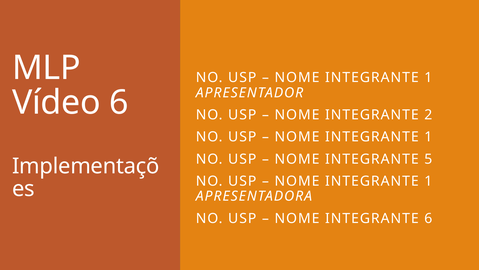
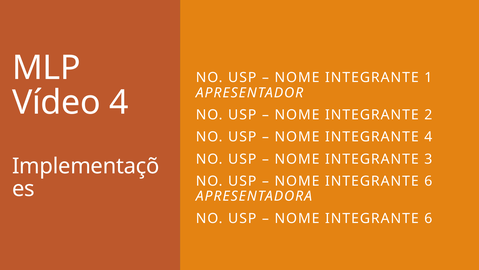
Vídeo 6: 6 -> 4 (119, 102)
1: 1 -> 4 (428, 137)
5: 5 -> 3 (428, 159)
1: 1 -> 6 (428, 181)
